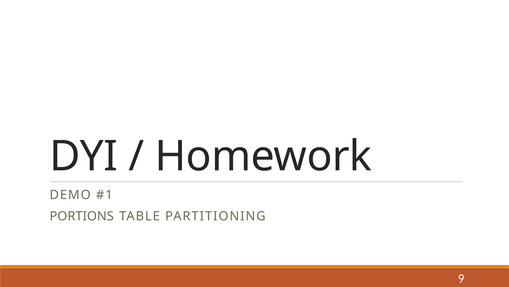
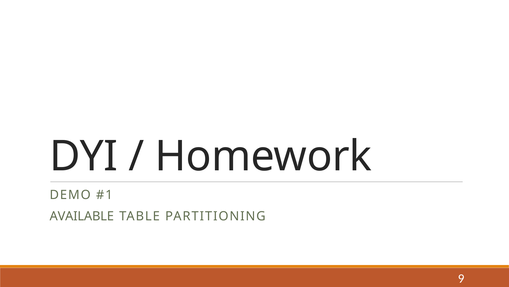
PORTIONS: PORTIONS -> AVAILABLE (82, 216)
